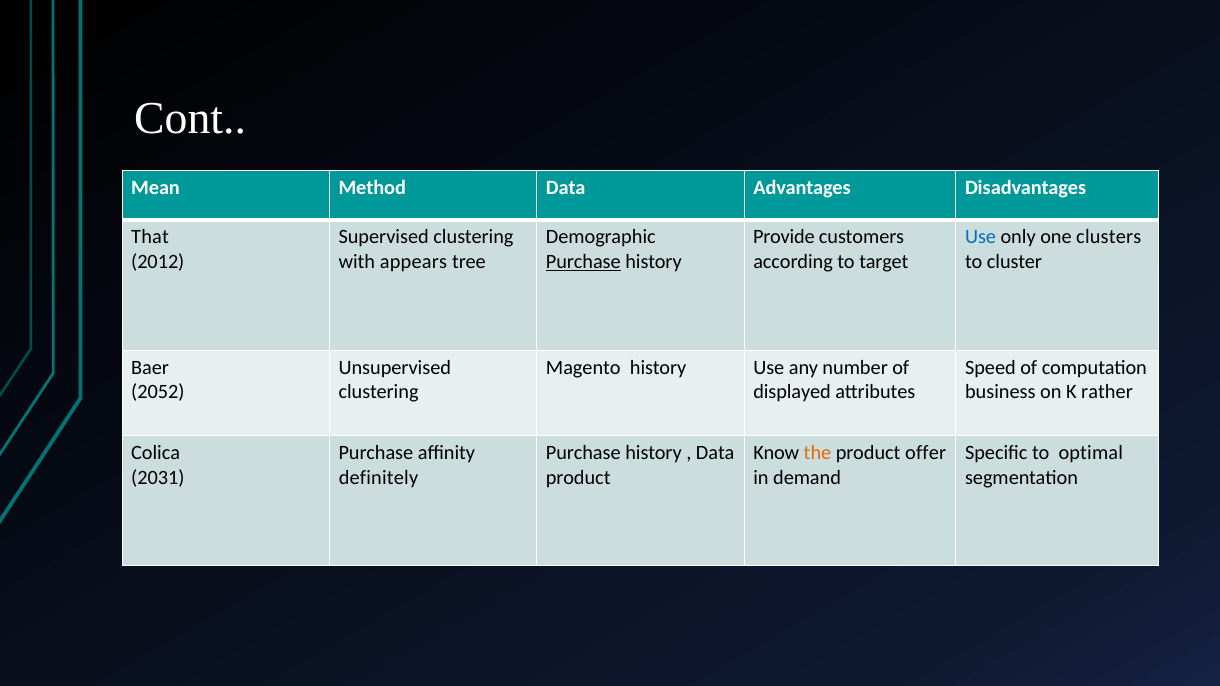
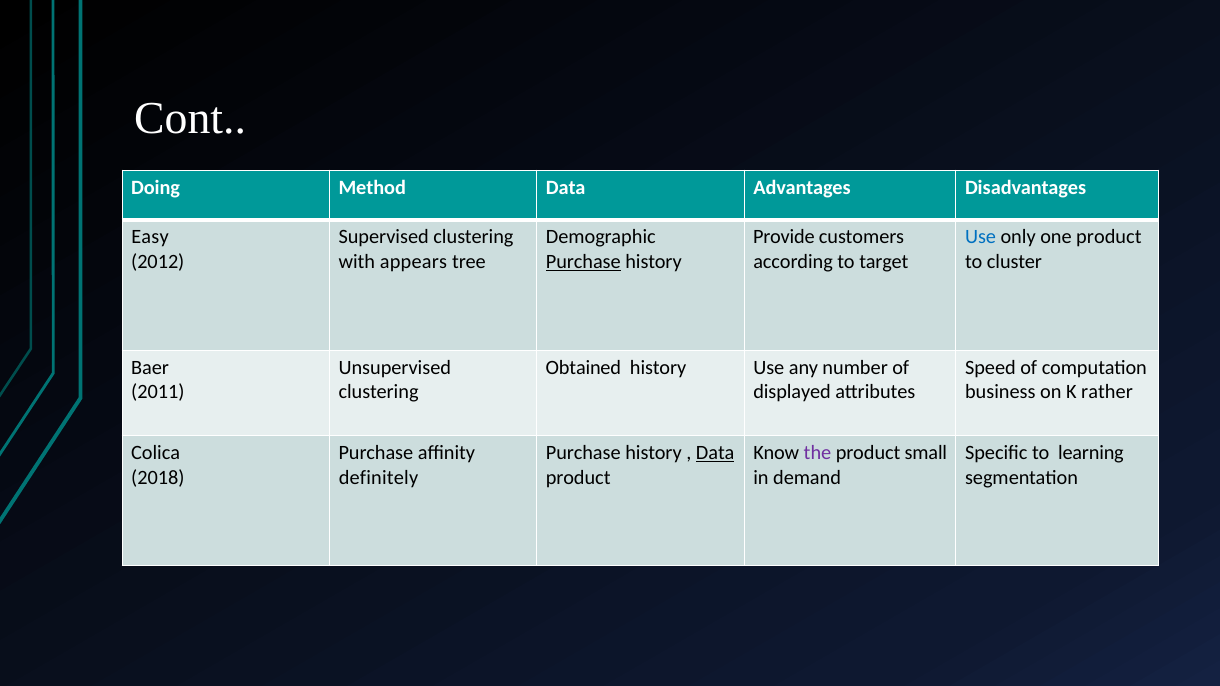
Mean: Mean -> Doing (156, 188)
That: That -> Easy (150, 237)
one clusters: clusters -> product (1109, 237)
Magento: Magento -> Obtained (583, 368)
2052: 2052 -> 2011 (158, 392)
Data underline: none -> present (715, 453)
the colour: orange -> purple (818, 453)
offer: offer -> small (926, 453)
optimal: optimal -> learning (1091, 453)
2031: 2031 -> 2018 (158, 478)
